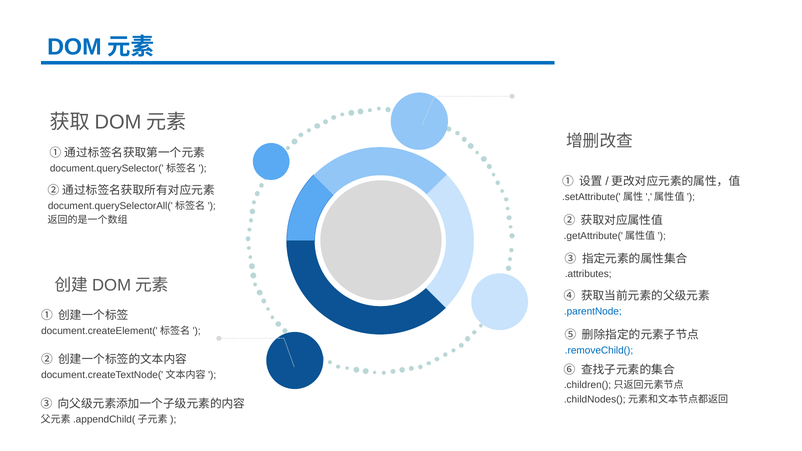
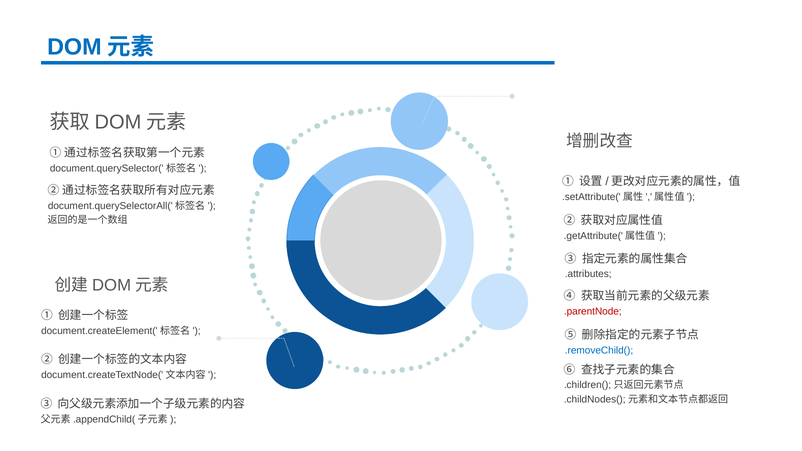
.parentNode colour: blue -> red (593, 311)
